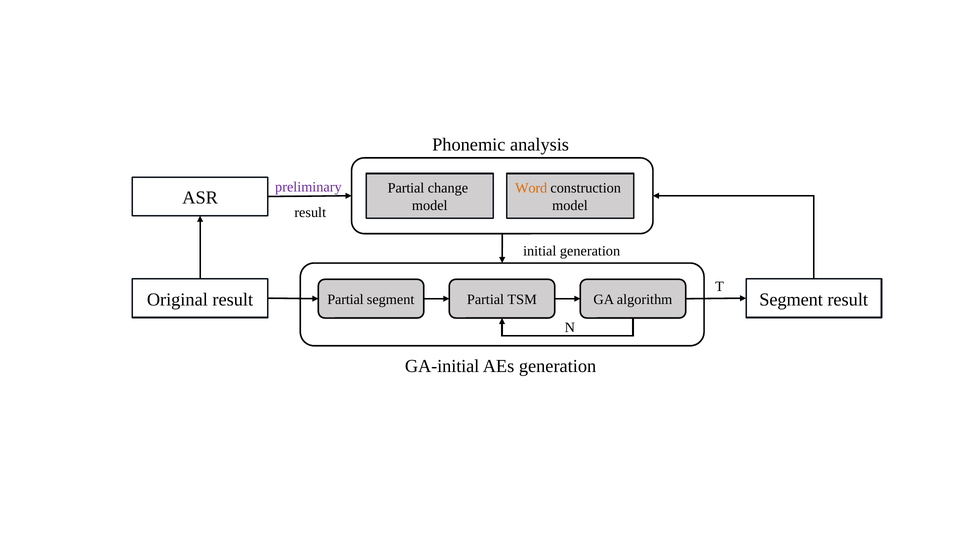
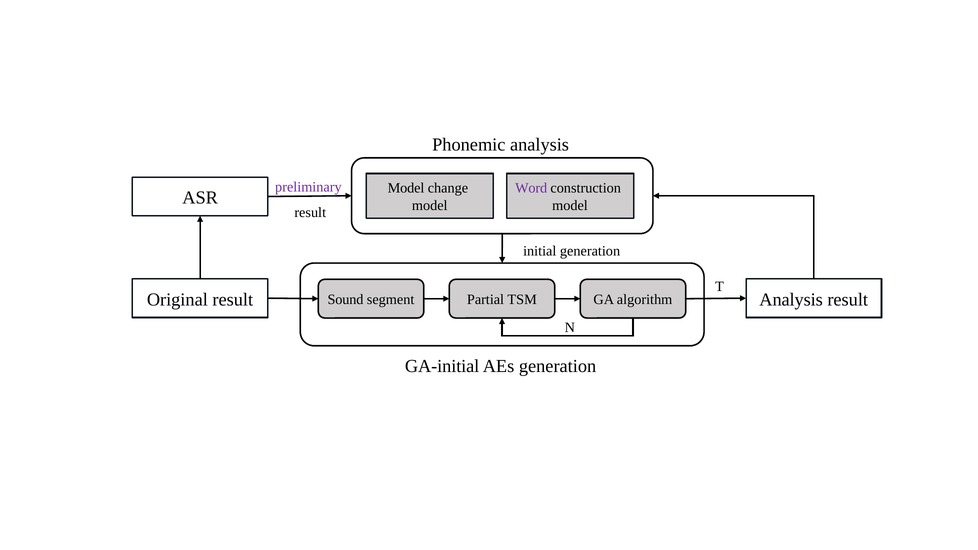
Partial: Partial -> Model (406, 188)
Word colour: orange -> purple (531, 188)
Partial: Partial -> Sound (345, 300)
TSM Segment: Segment -> Analysis (791, 300)
